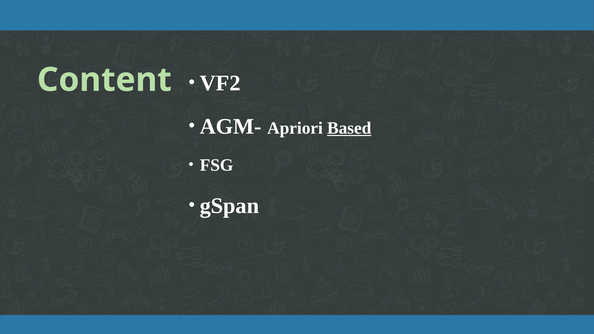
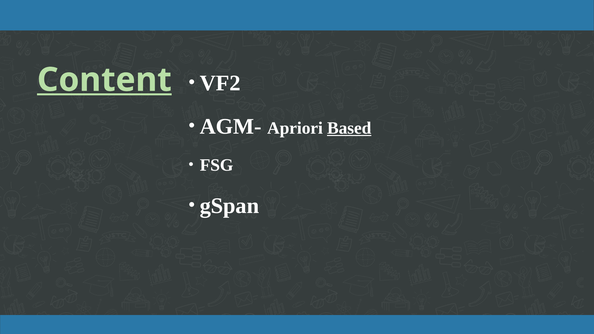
Content underline: none -> present (104, 80)
